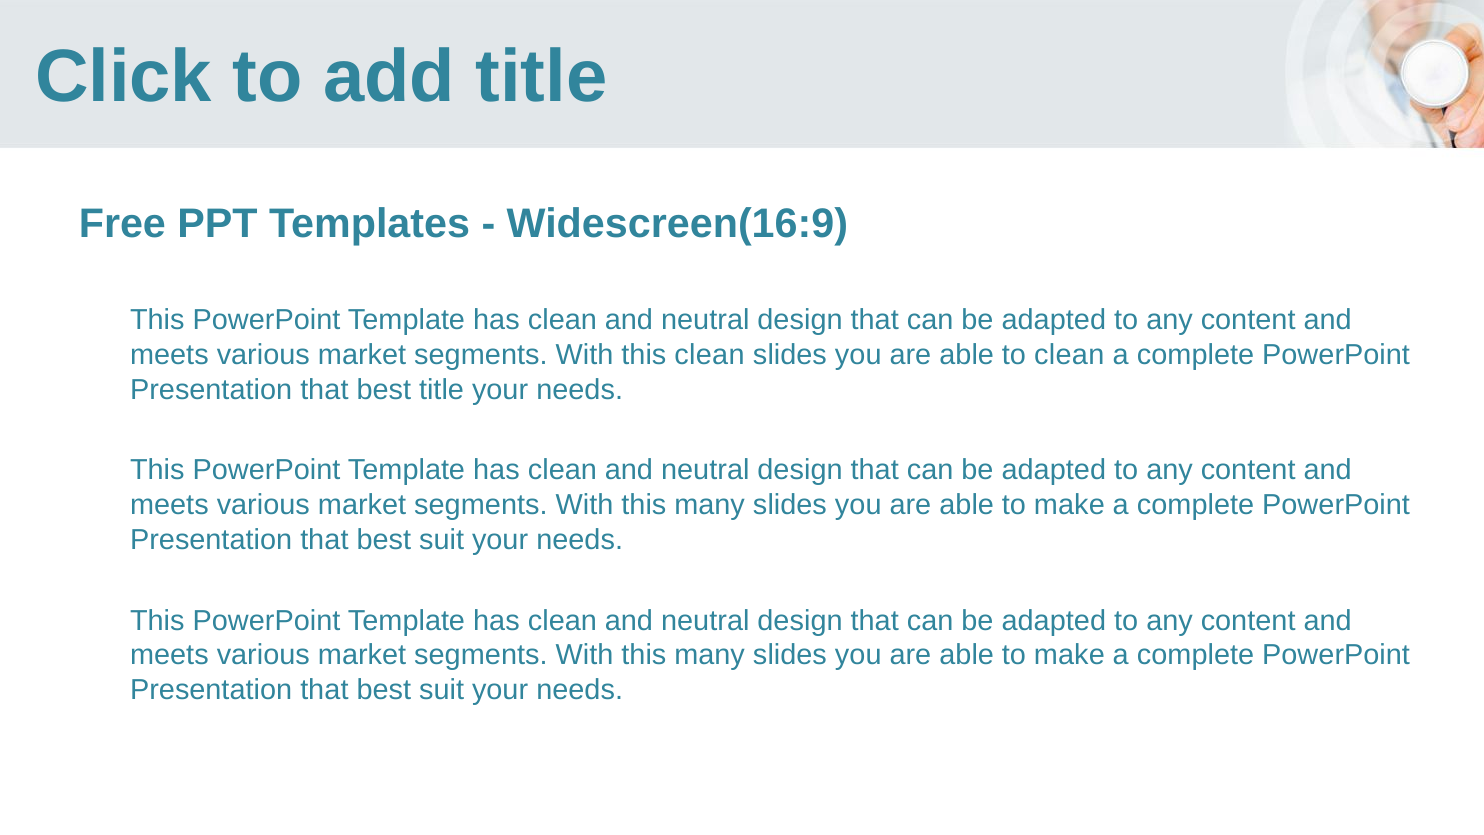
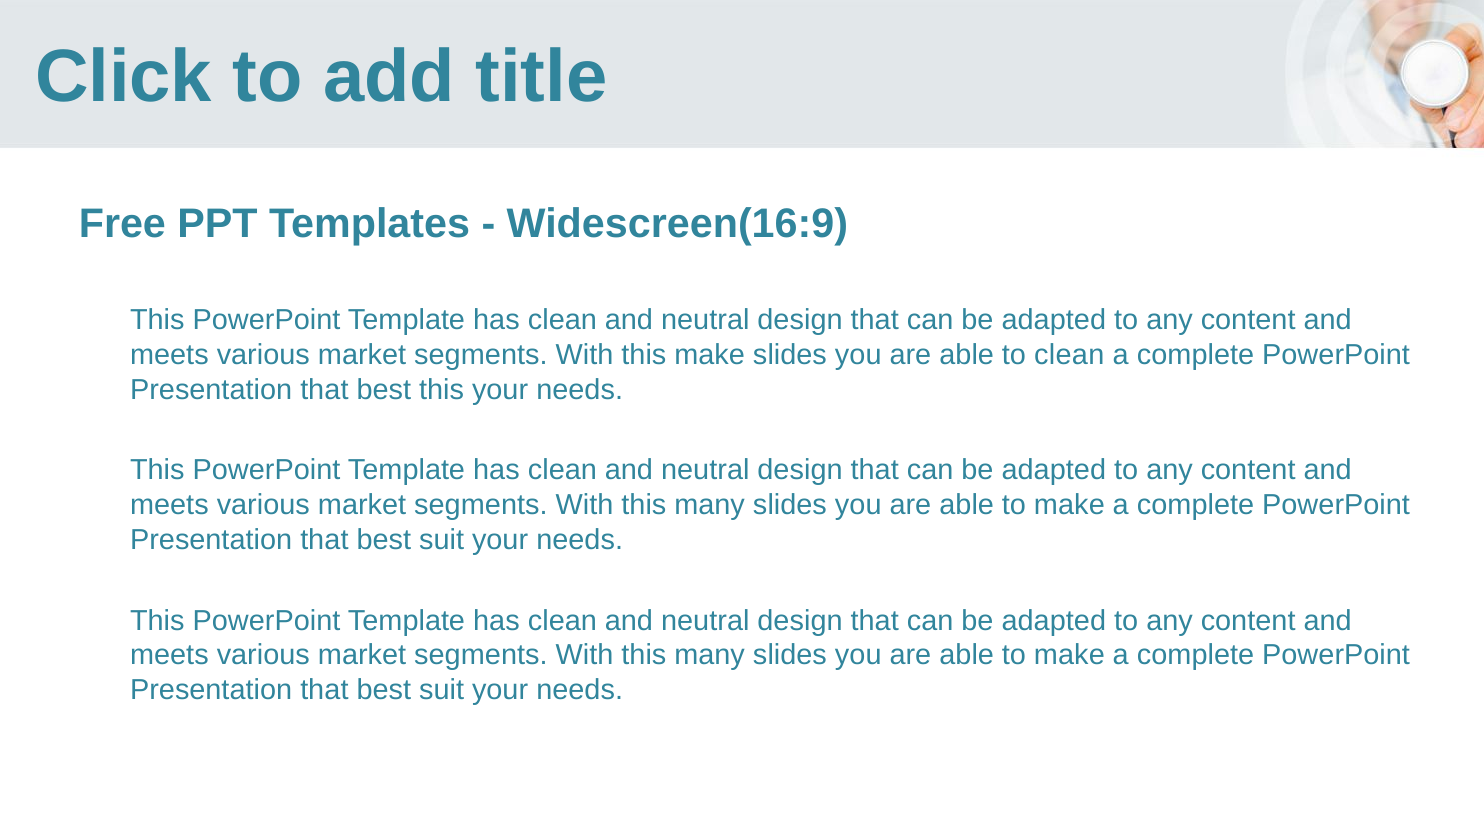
this clean: clean -> make (710, 355)
best title: title -> this (442, 389)
